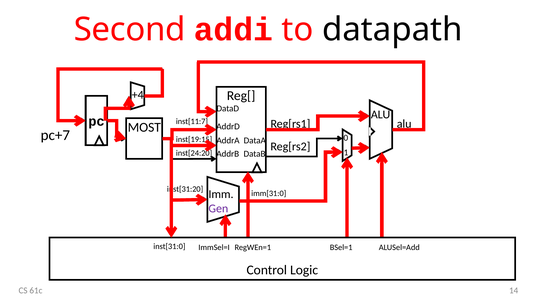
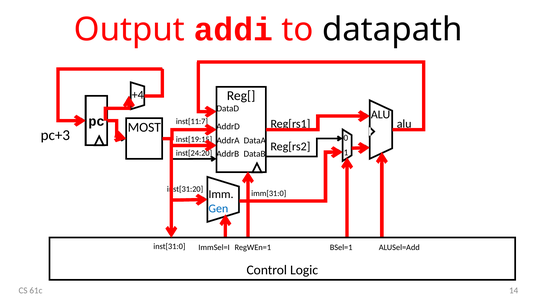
Second: Second -> Output (129, 29)
pc+7: pc+7 -> pc+3 (55, 135)
Gen colour: purple -> blue (218, 209)
